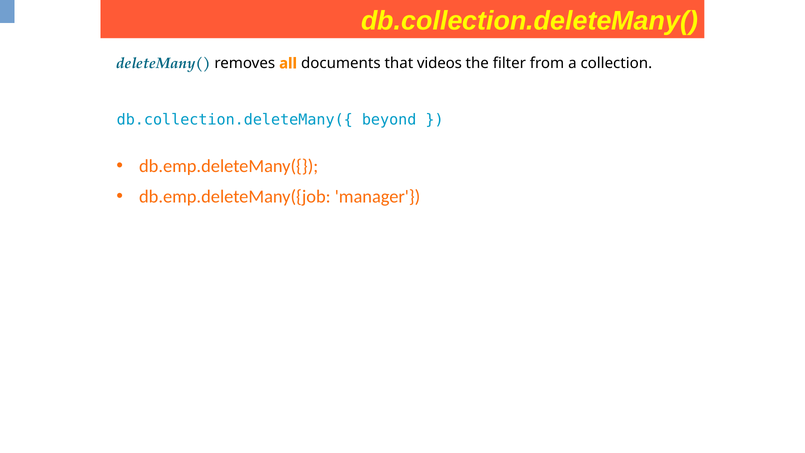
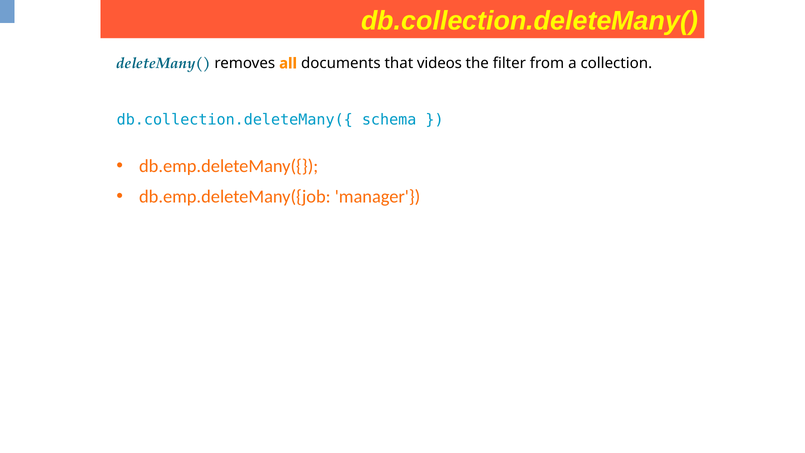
beyond: beyond -> schema (389, 119)
